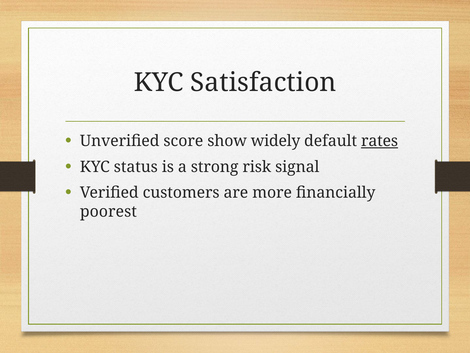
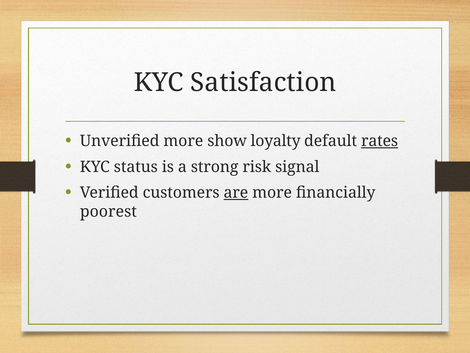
Unverified score: score -> more (183, 141)
widely: widely -> loyalty (276, 141)
are underline: none -> present (236, 193)
